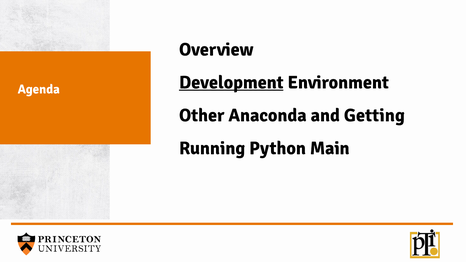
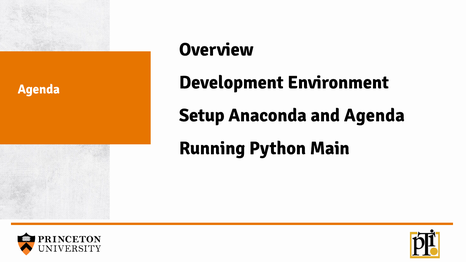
Development underline: present -> none (231, 82)
Other: Other -> Setup (202, 115)
and Getting: Getting -> Agenda (374, 115)
